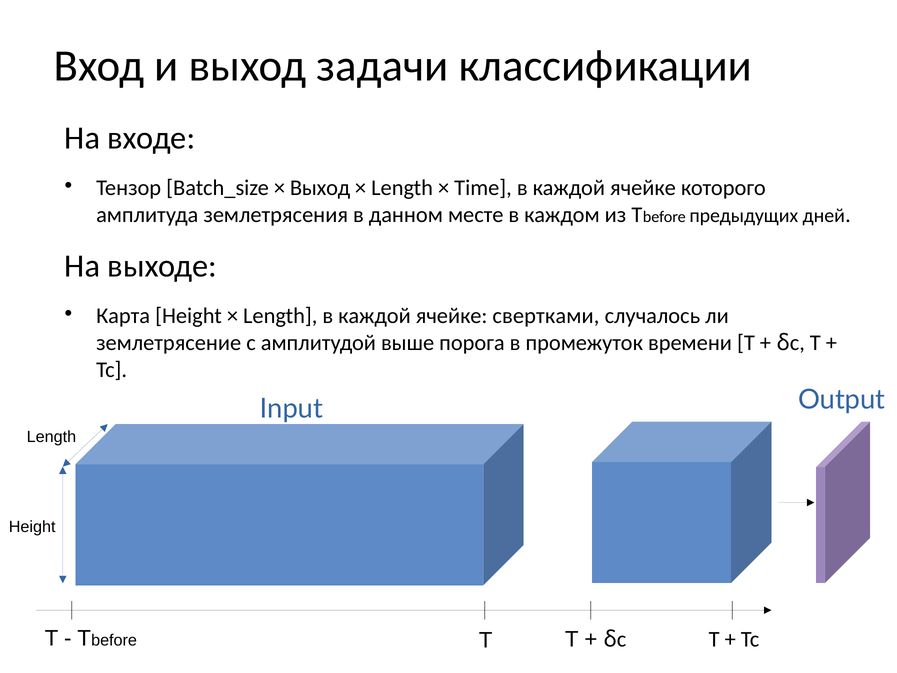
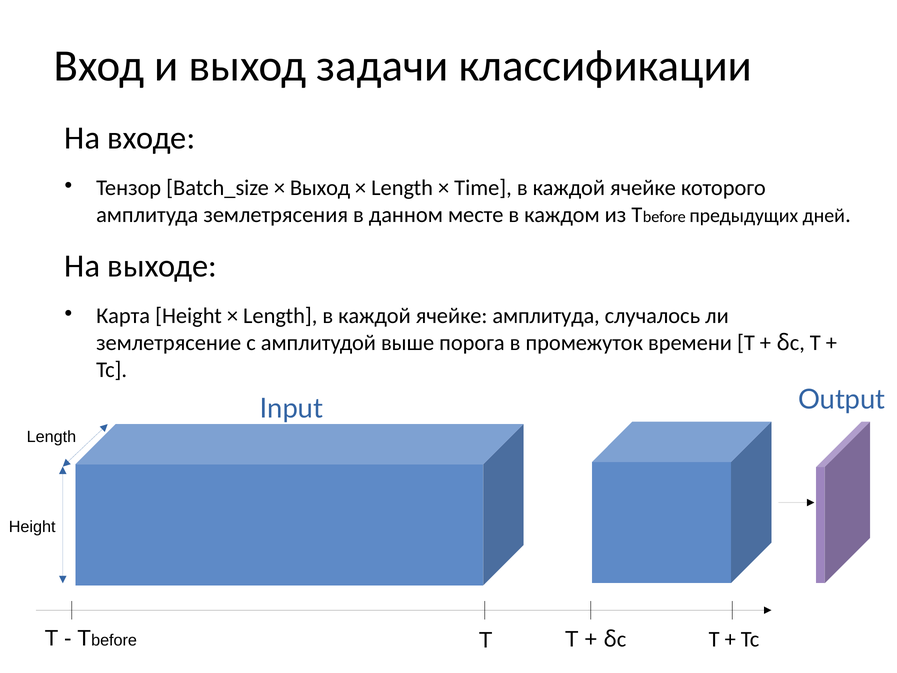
ячейке свертками: свертками -> амплитуда (546, 316)
